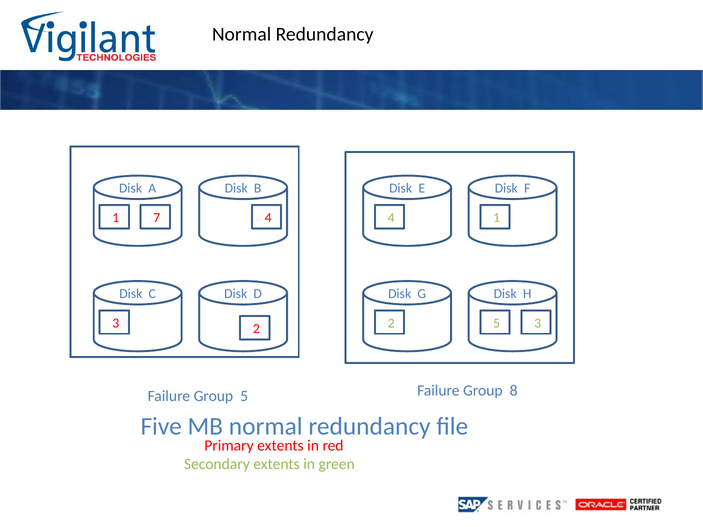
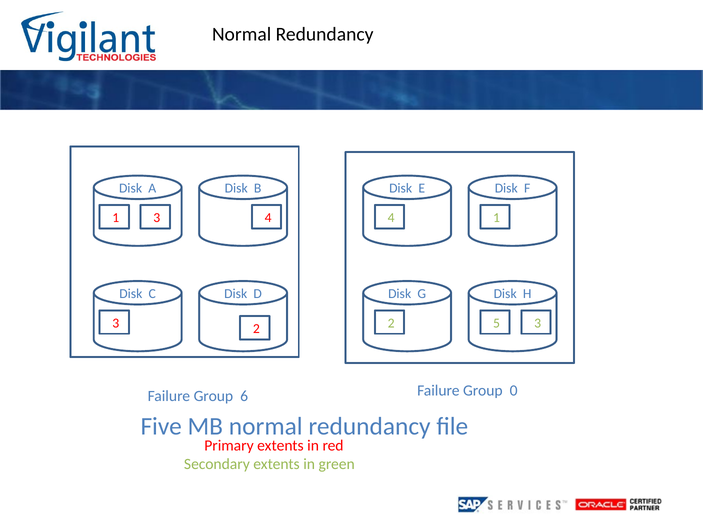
1 7: 7 -> 3 (157, 218)
Group 5: 5 -> 6 (244, 396)
8: 8 -> 0 (514, 391)
